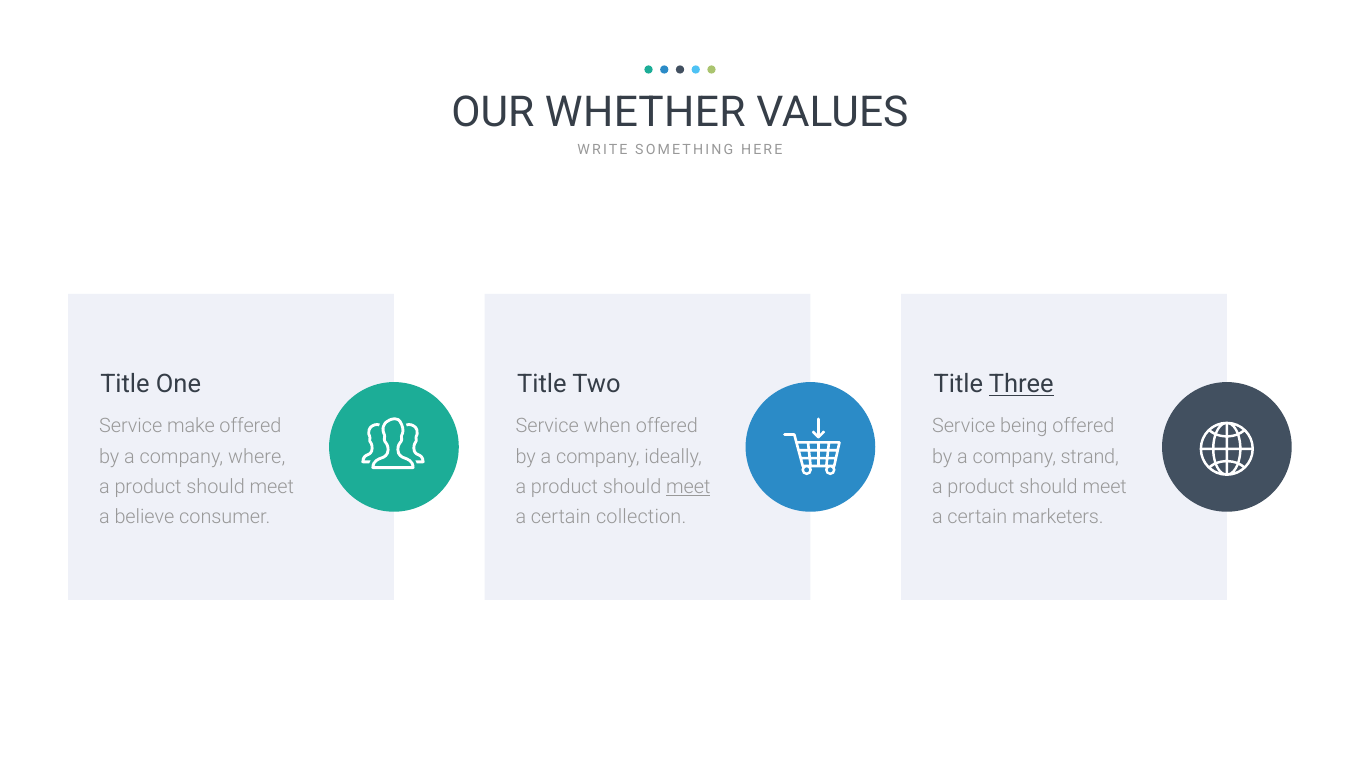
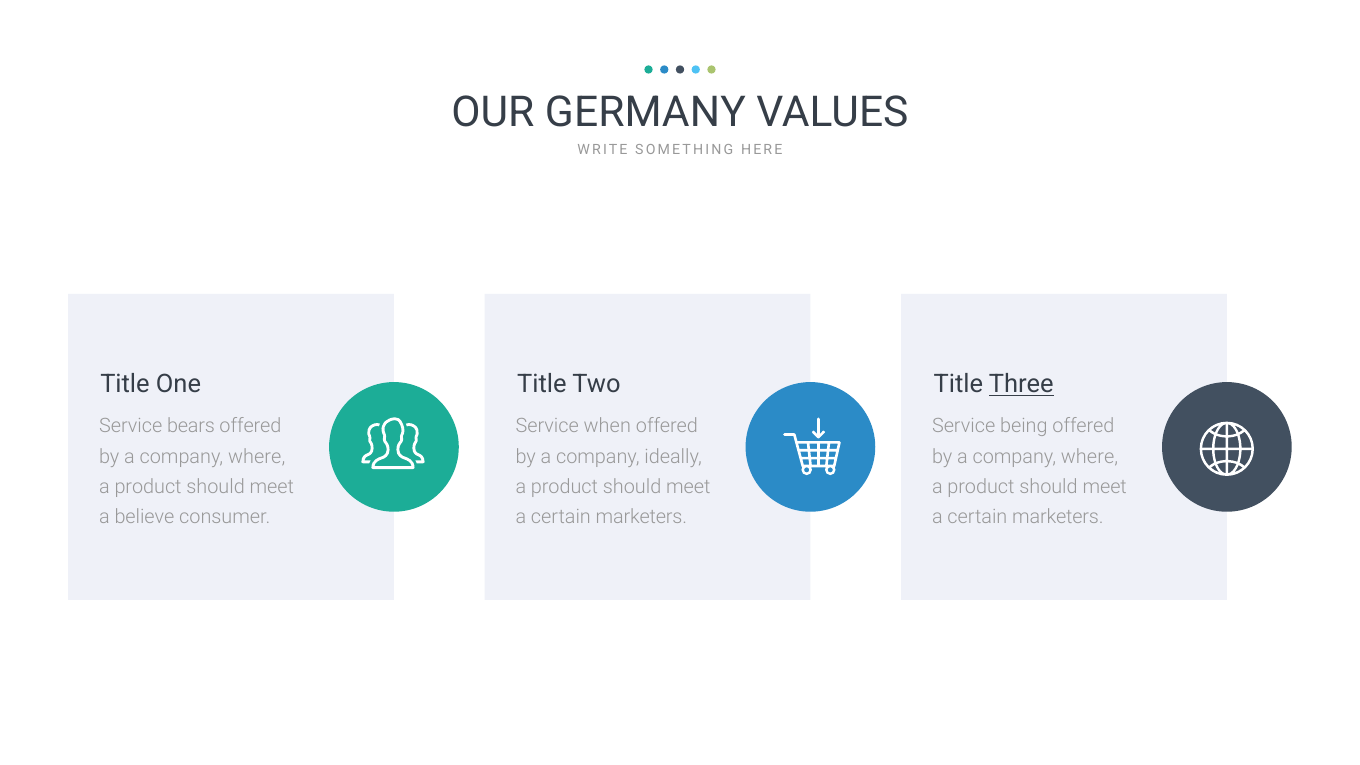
WHETHER: WHETHER -> GERMANY (645, 112)
make: make -> bears (191, 426)
strand: strand -> where (1090, 457)
meet underline: present -> none (688, 487)
collection: collection -> marketers (641, 518)
